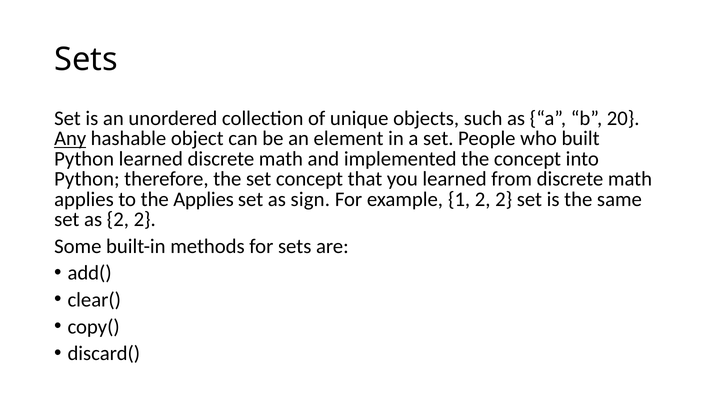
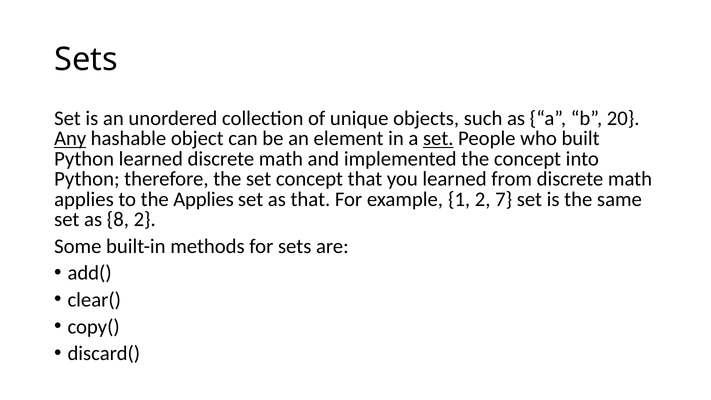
set underline: none -> present (438, 139)
as sign: sign -> that (310, 199)
1 2 2: 2 -> 7 (504, 199)
as 2: 2 -> 8 (118, 219)
